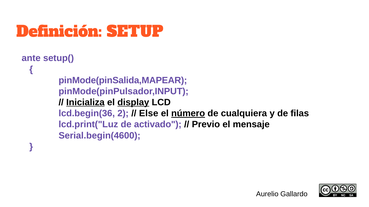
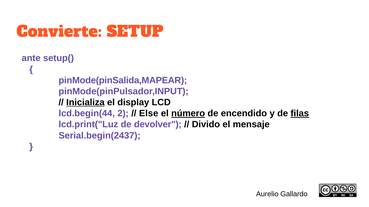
Definición: Definición -> Convierte (59, 32)
display underline: present -> none (133, 103)
lcd.begin(36: lcd.begin(36 -> lcd.begin(44 (87, 114)
cualquiera: cualquiera -> encendido (244, 114)
filas underline: none -> present (300, 114)
activado: activado -> devolver (158, 125)
Previo: Previo -> Divido (206, 125)
Serial.begin(4600: Serial.begin(4600 -> Serial.begin(2437 (100, 136)
